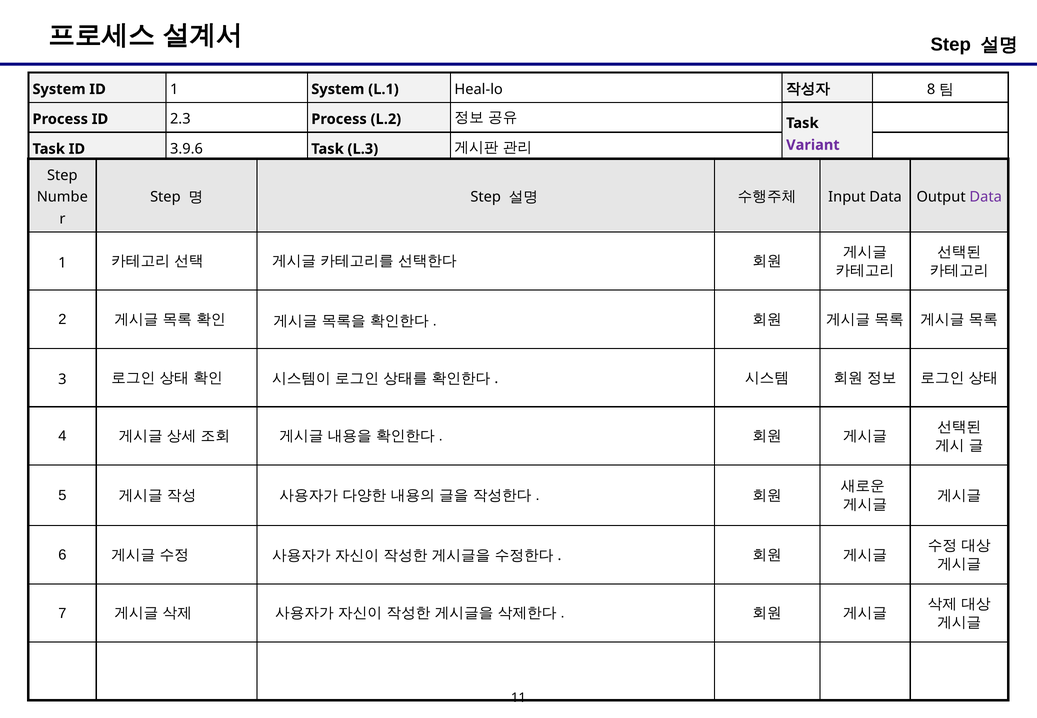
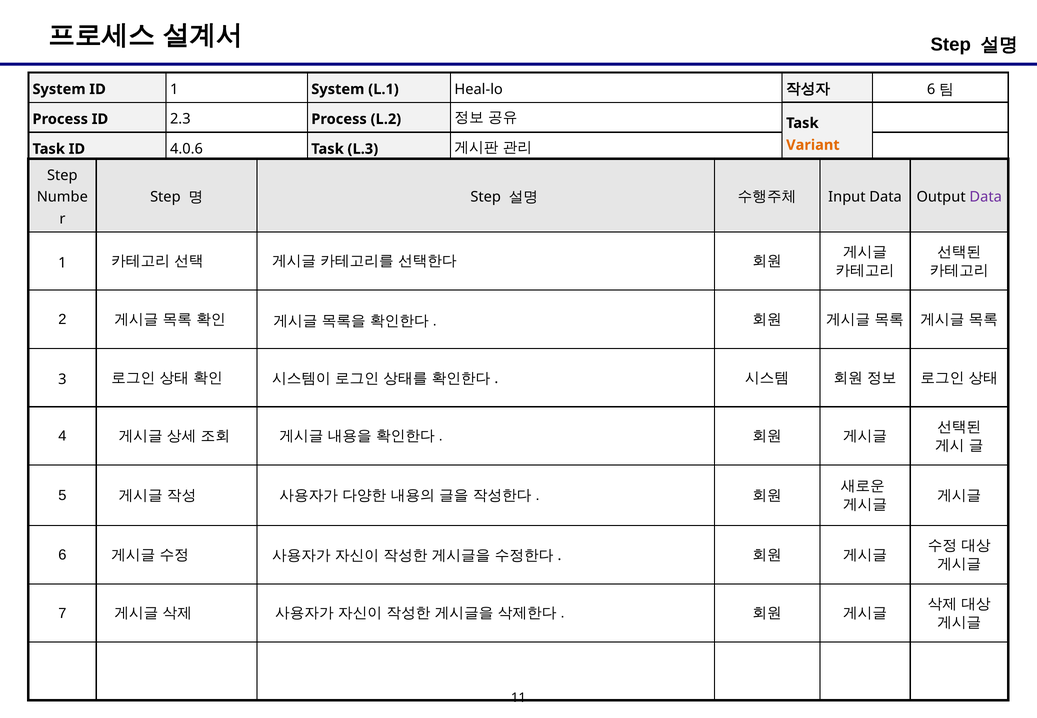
8: 8 -> 6 (931, 89)
Variant colour: purple -> orange (813, 145)
3.9.6: 3.9.6 -> 4.0.6 (187, 149)
